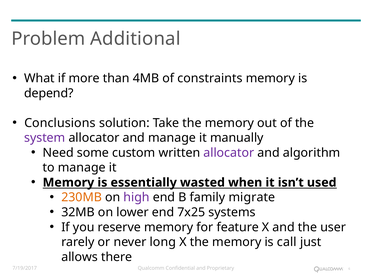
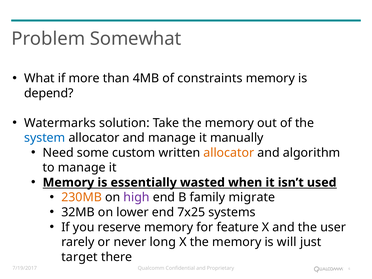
Additional: Additional -> Somewhat (136, 39)
Conclusions: Conclusions -> Watermarks (60, 123)
system colour: purple -> blue (45, 138)
allocator colour: purple -> orange (229, 153)
call: call -> will (287, 242)
allows: allows -> target (80, 257)
